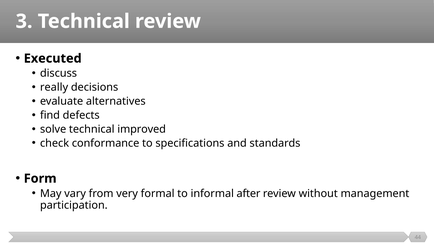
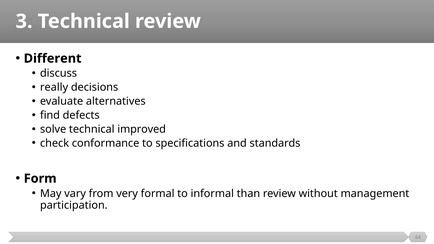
Executed: Executed -> Different (53, 58)
after: after -> than (248, 194)
